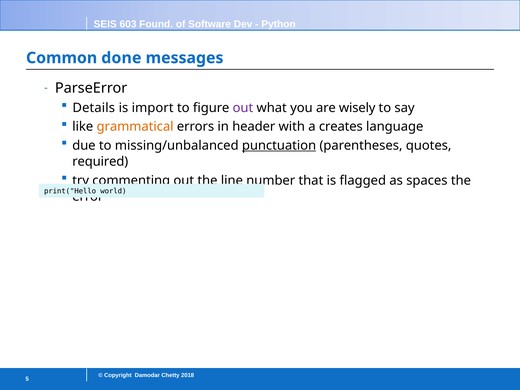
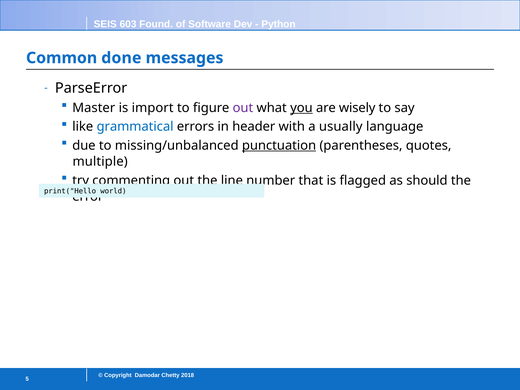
Details: Details -> Master (94, 108)
you underline: none -> present (301, 108)
grammatical colour: orange -> blue (135, 127)
creates: creates -> usually (341, 127)
required: required -> multiple (100, 162)
spaces: spaces -> should (427, 180)
